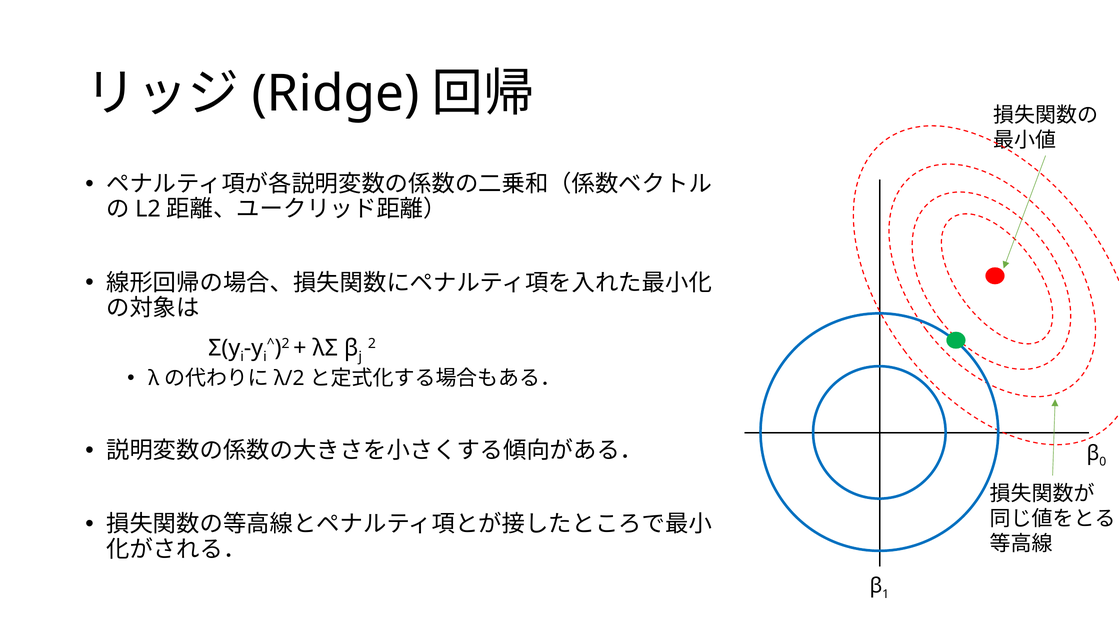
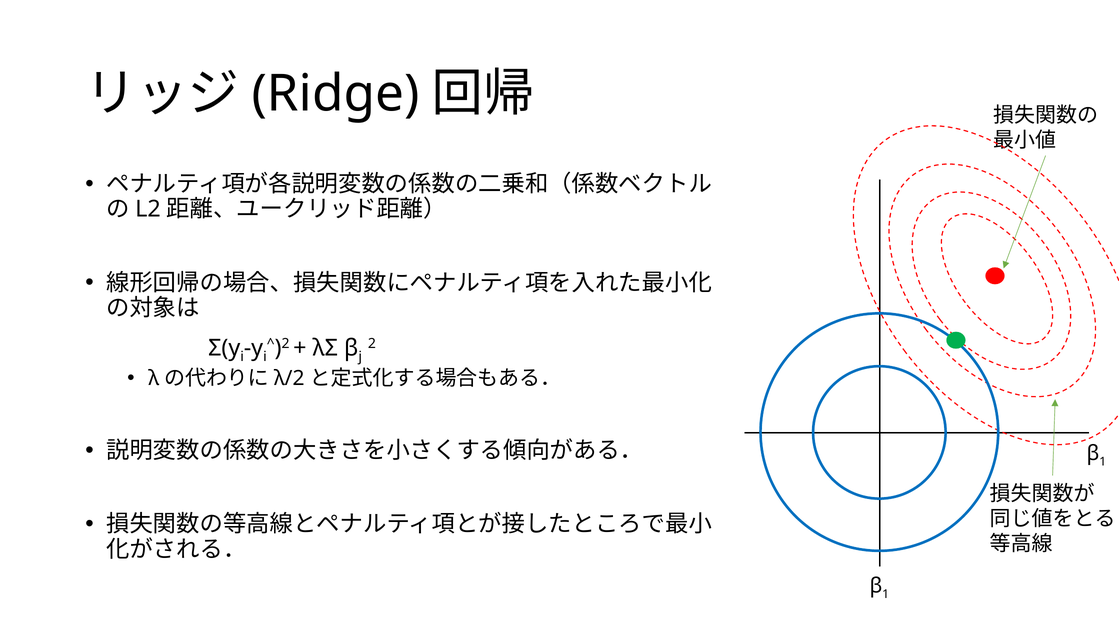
0: 0 -> 1 (1103, 462)
